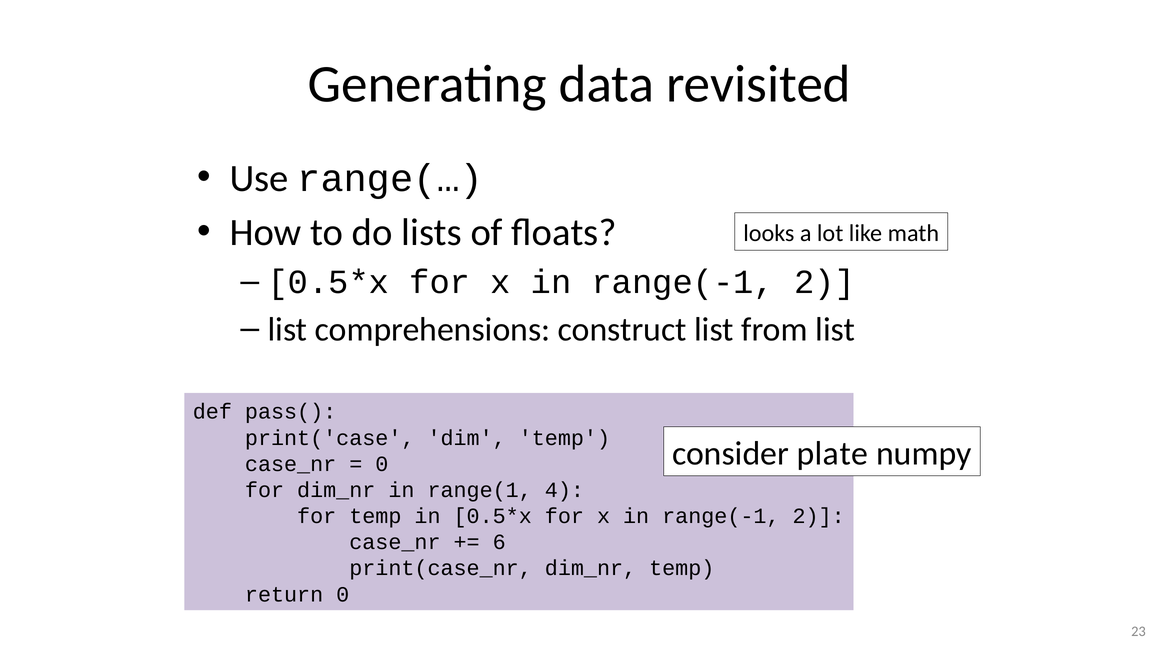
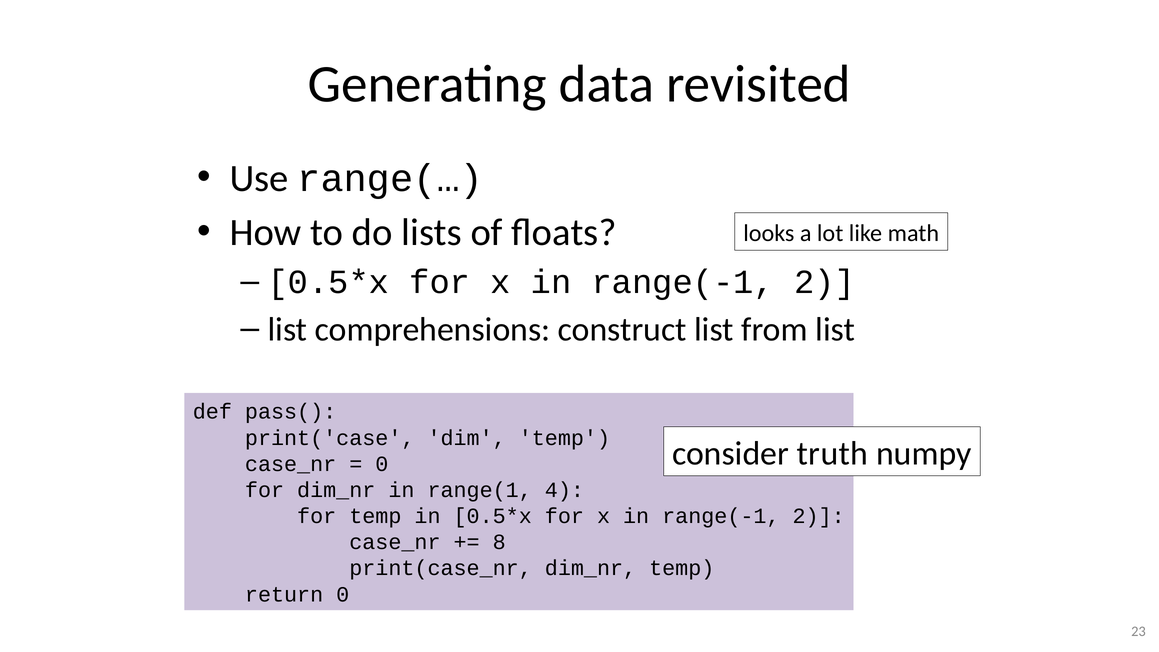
plate: plate -> truth (832, 454)
6: 6 -> 8 (499, 542)
